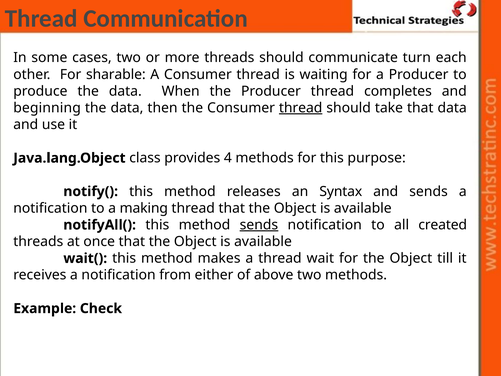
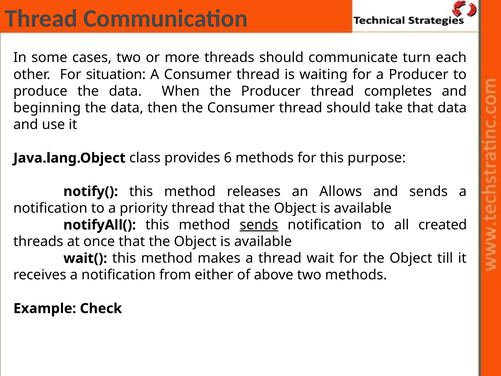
sharable: sharable -> situation (116, 74)
thread underline: present -> none (301, 108)
4: 4 -> 6 (228, 158)
Syntax: Syntax -> Allows (341, 191)
making: making -> priority (144, 208)
